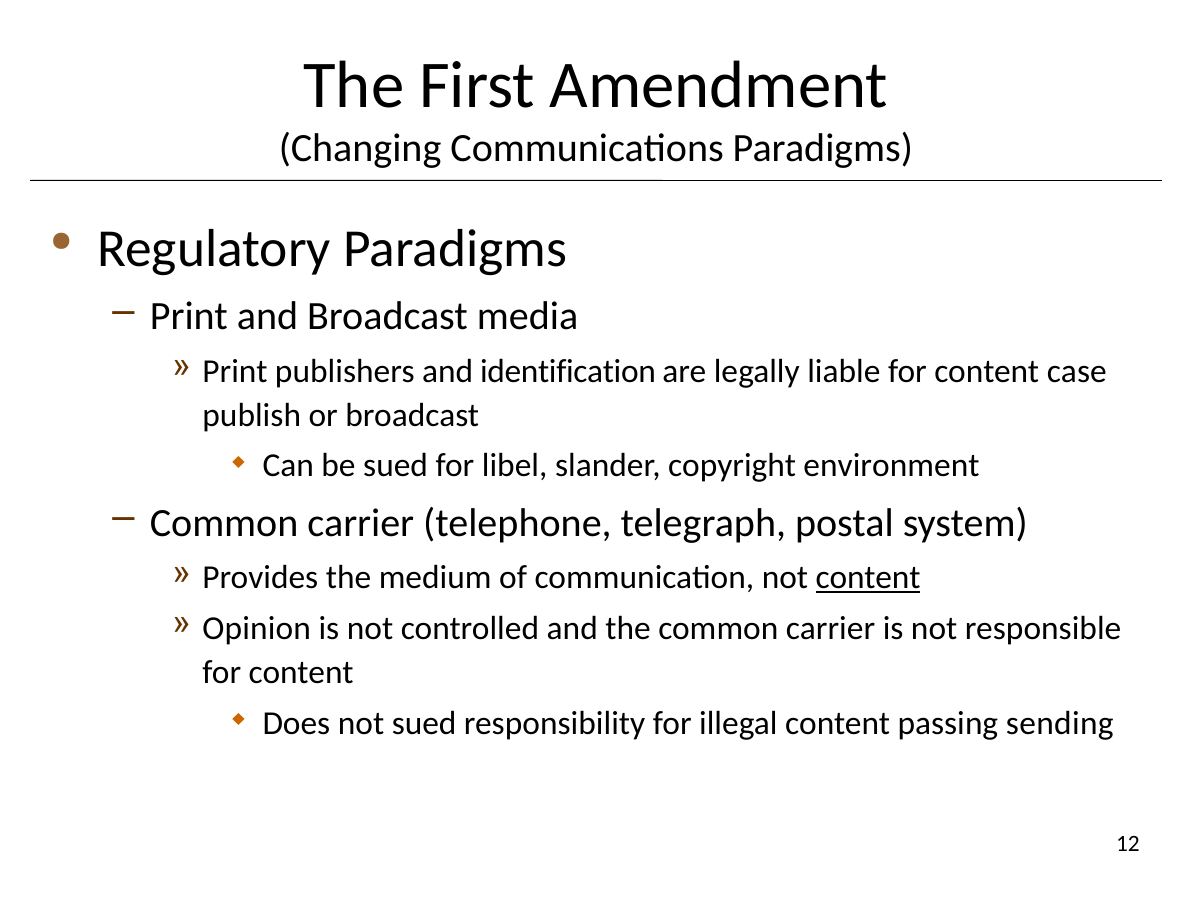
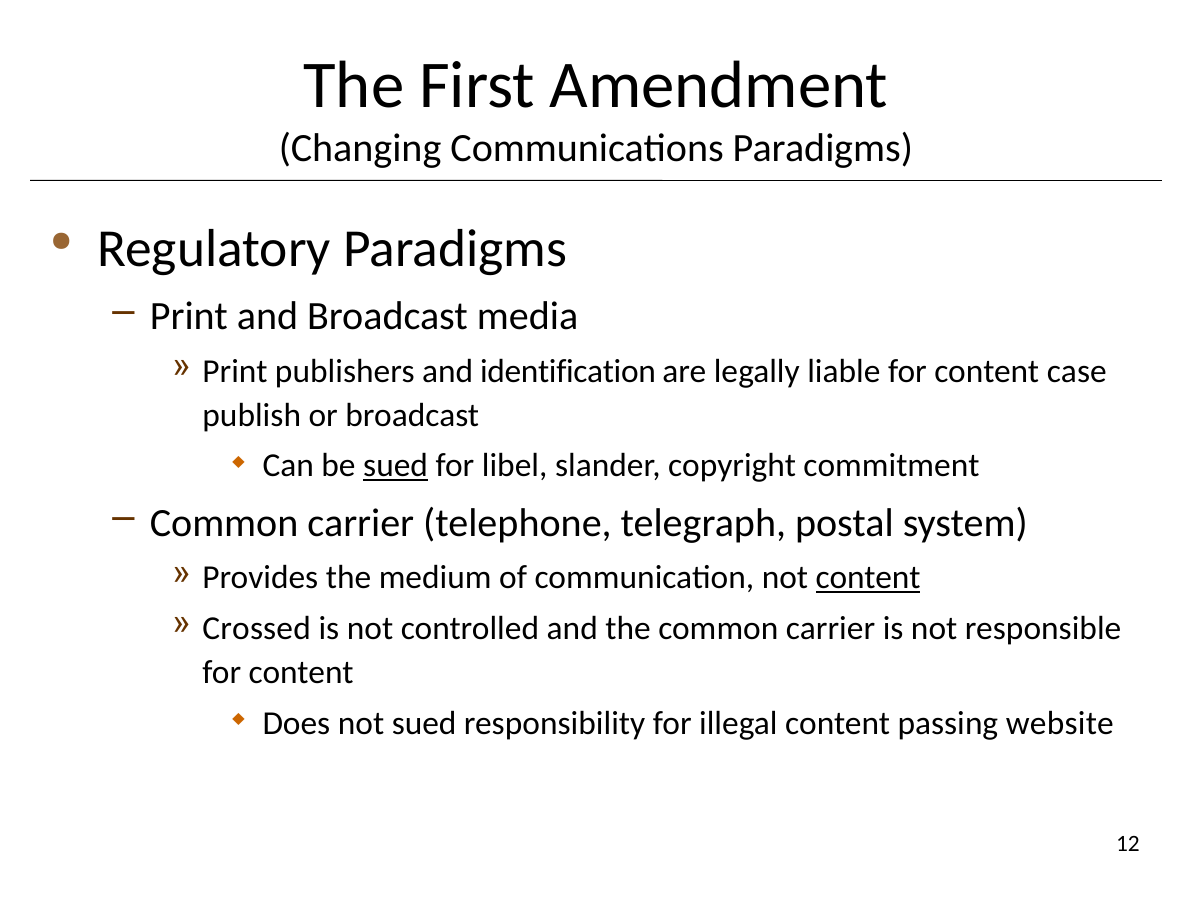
sued underline: none -> present (396, 466)
environment: environment -> commitment (891, 466)
Opinion: Opinion -> Crossed (257, 628)
sending: sending -> website (1060, 723)
